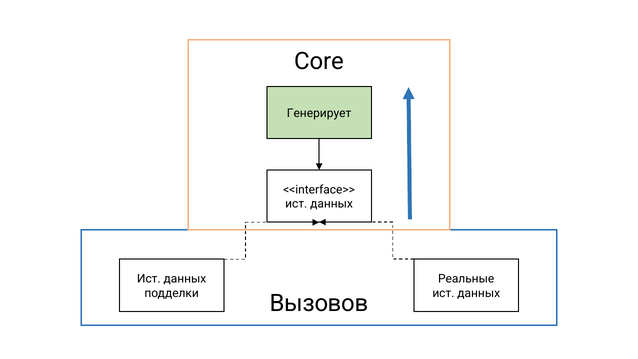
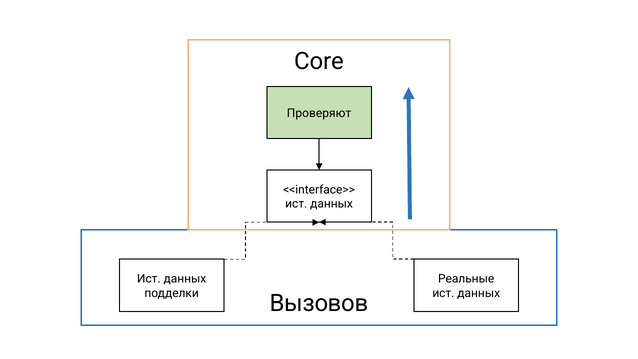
Генерирует: Генерирует -> Проверяют (319, 113)
